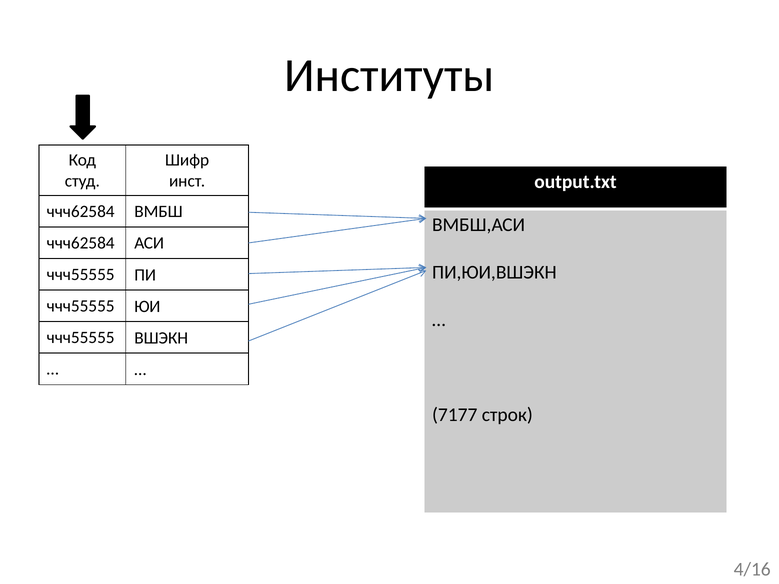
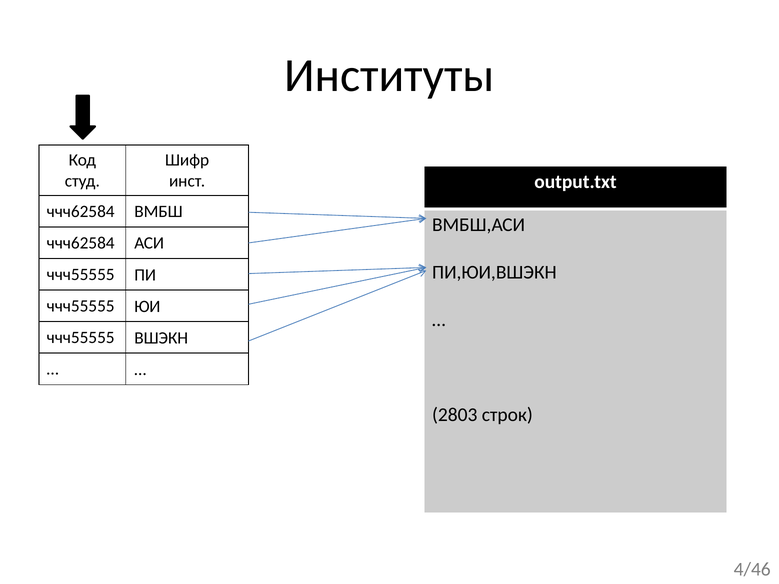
7177: 7177 -> 2803 (455, 415)
4/16: 4/16 -> 4/46 (752, 570)
